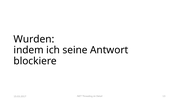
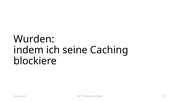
Antwort: Antwort -> Caching (109, 50)
